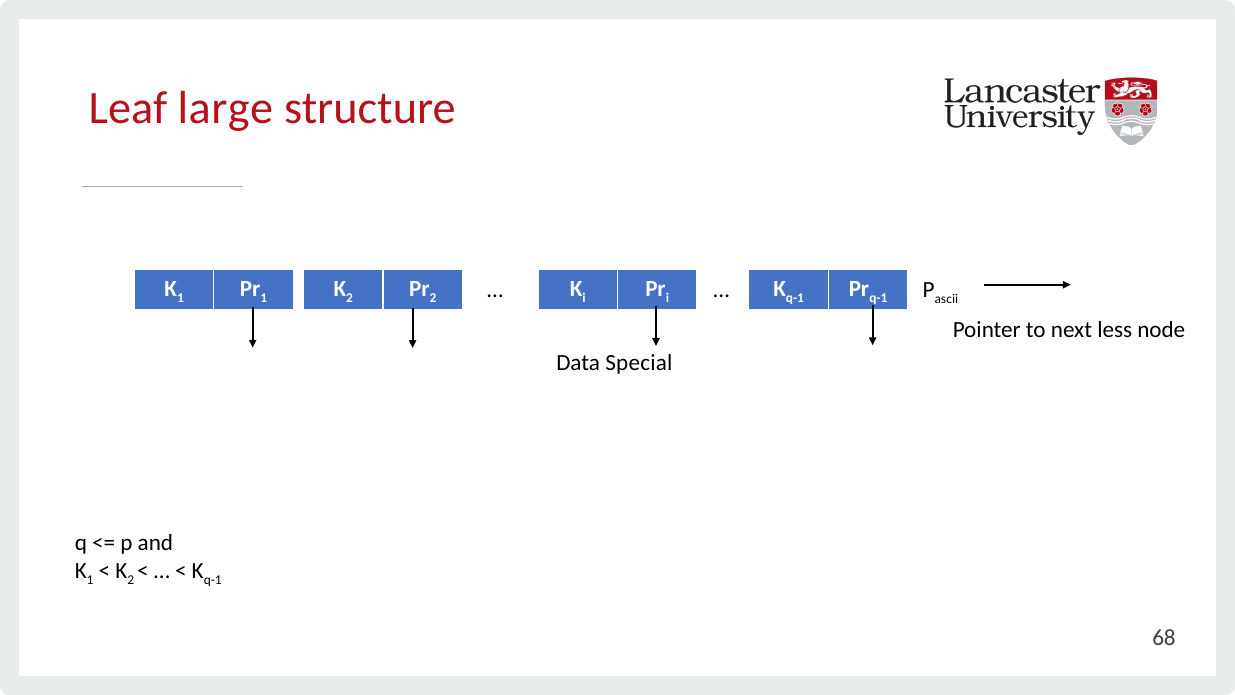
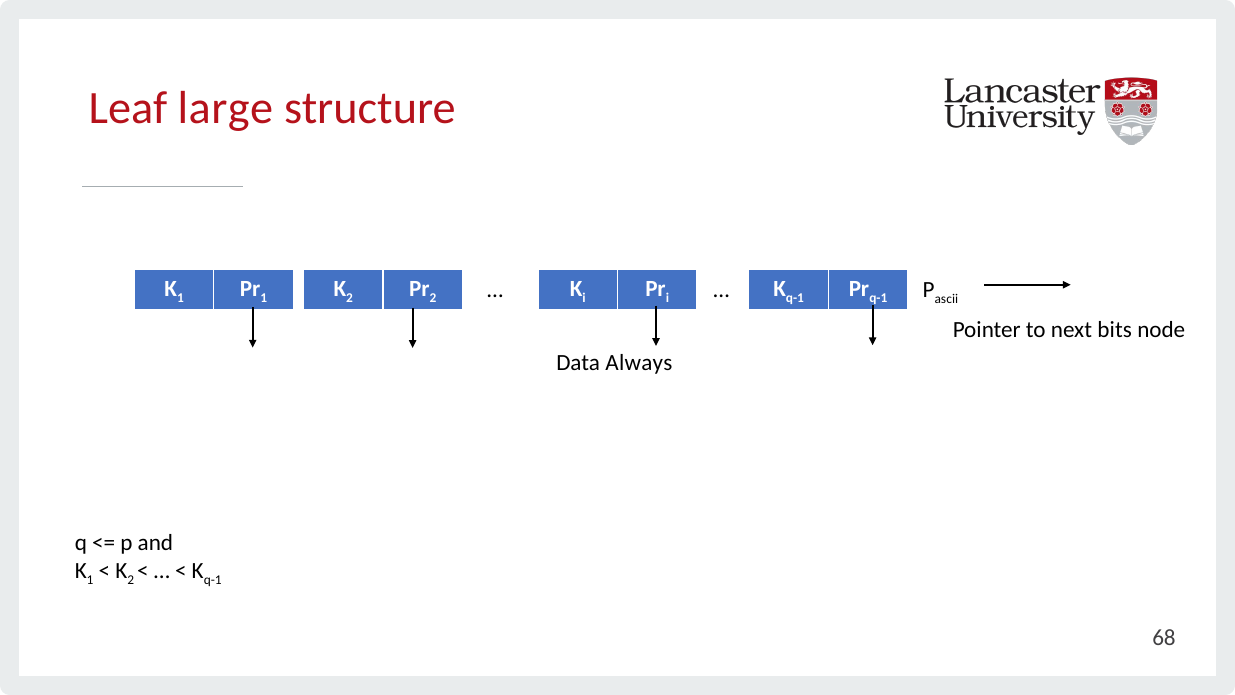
less: less -> bits (1115, 330)
Special: Special -> Always (639, 363)
